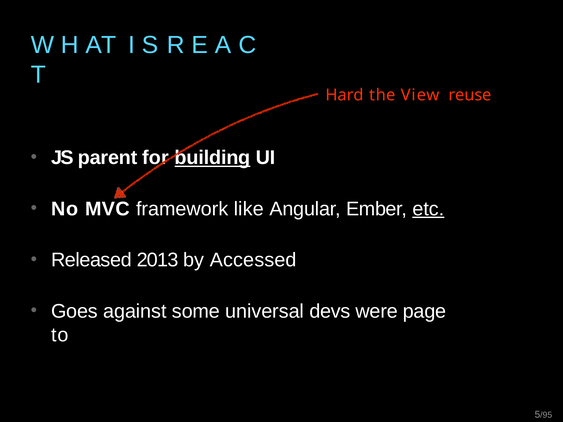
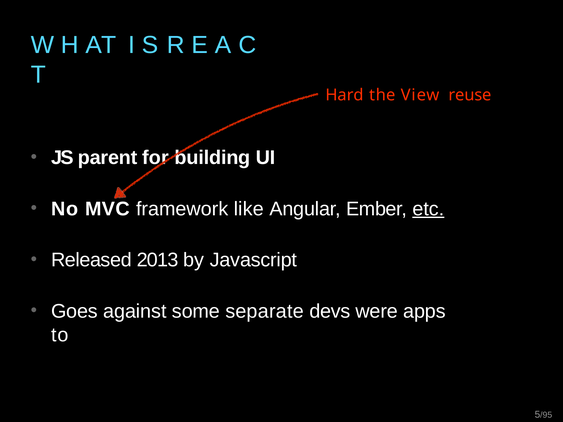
building underline: present -> none (213, 158)
Accessed: Accessed -> Javascript (253, 260)
universal: universal -> separate (265, 311)
page: page -> apps (424, 311)
